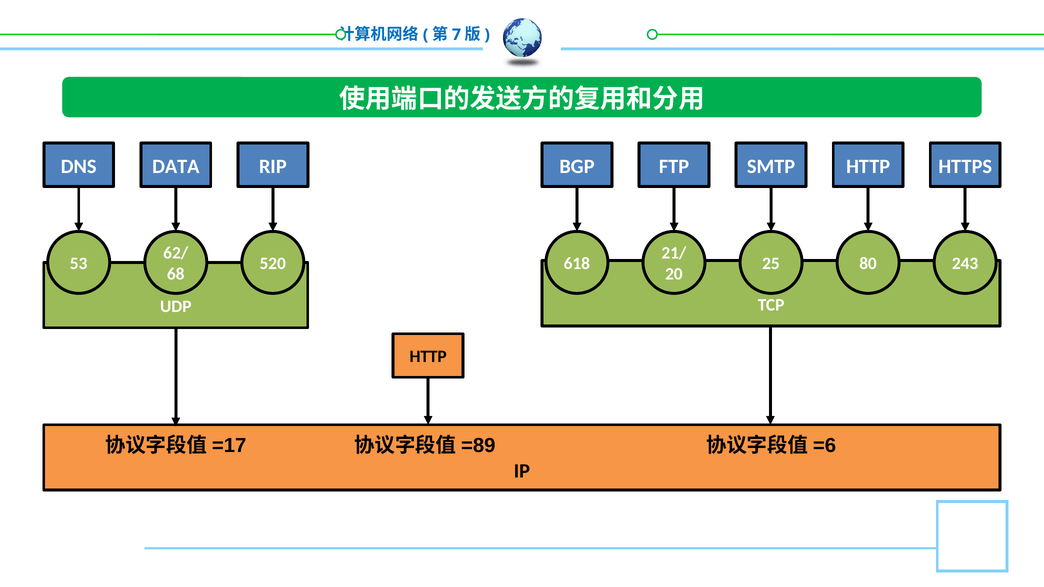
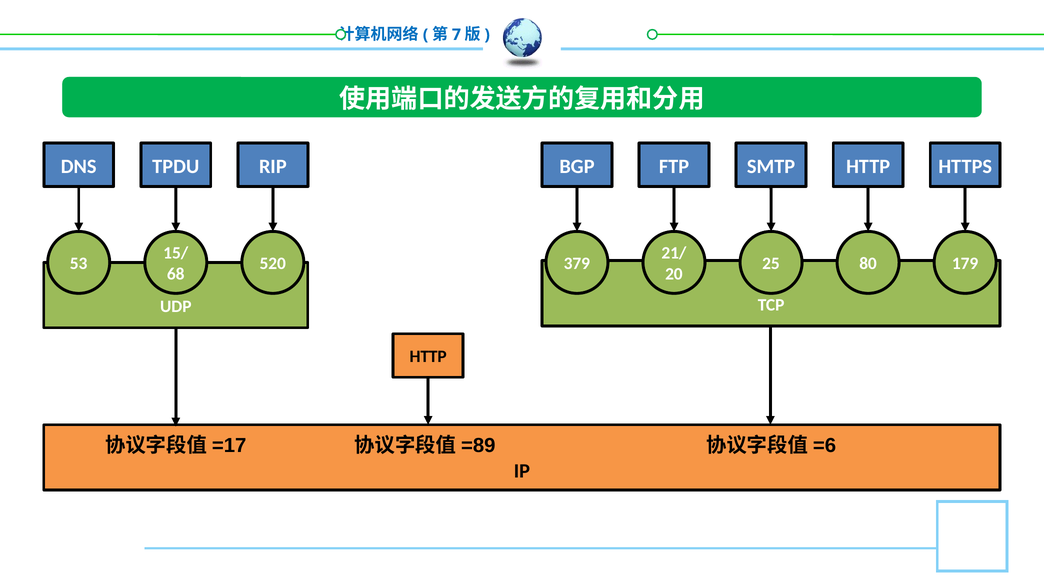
DATA: DATA -> TPDU (176, 166)
62/: 62/ -> 15/ (176, 253)
618: 618 -> 379 (577, 264)
243: 243 -> 179 (965, 264)
